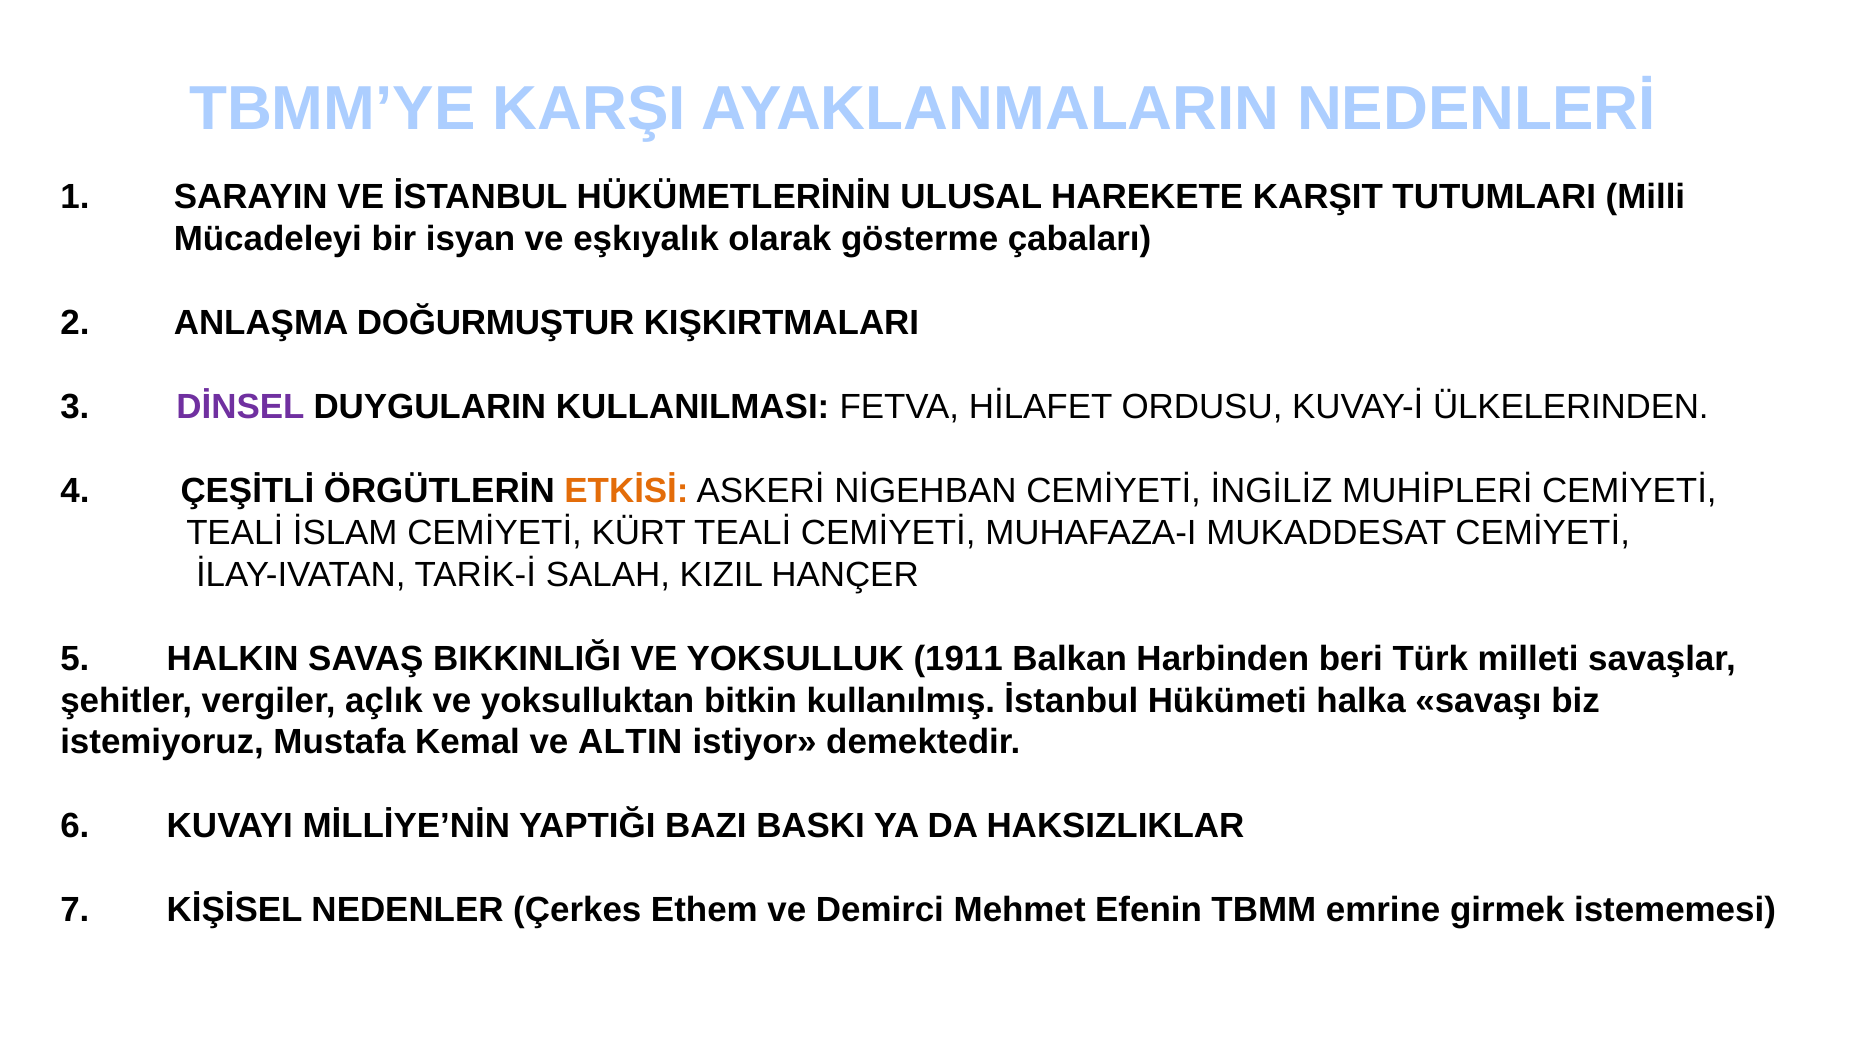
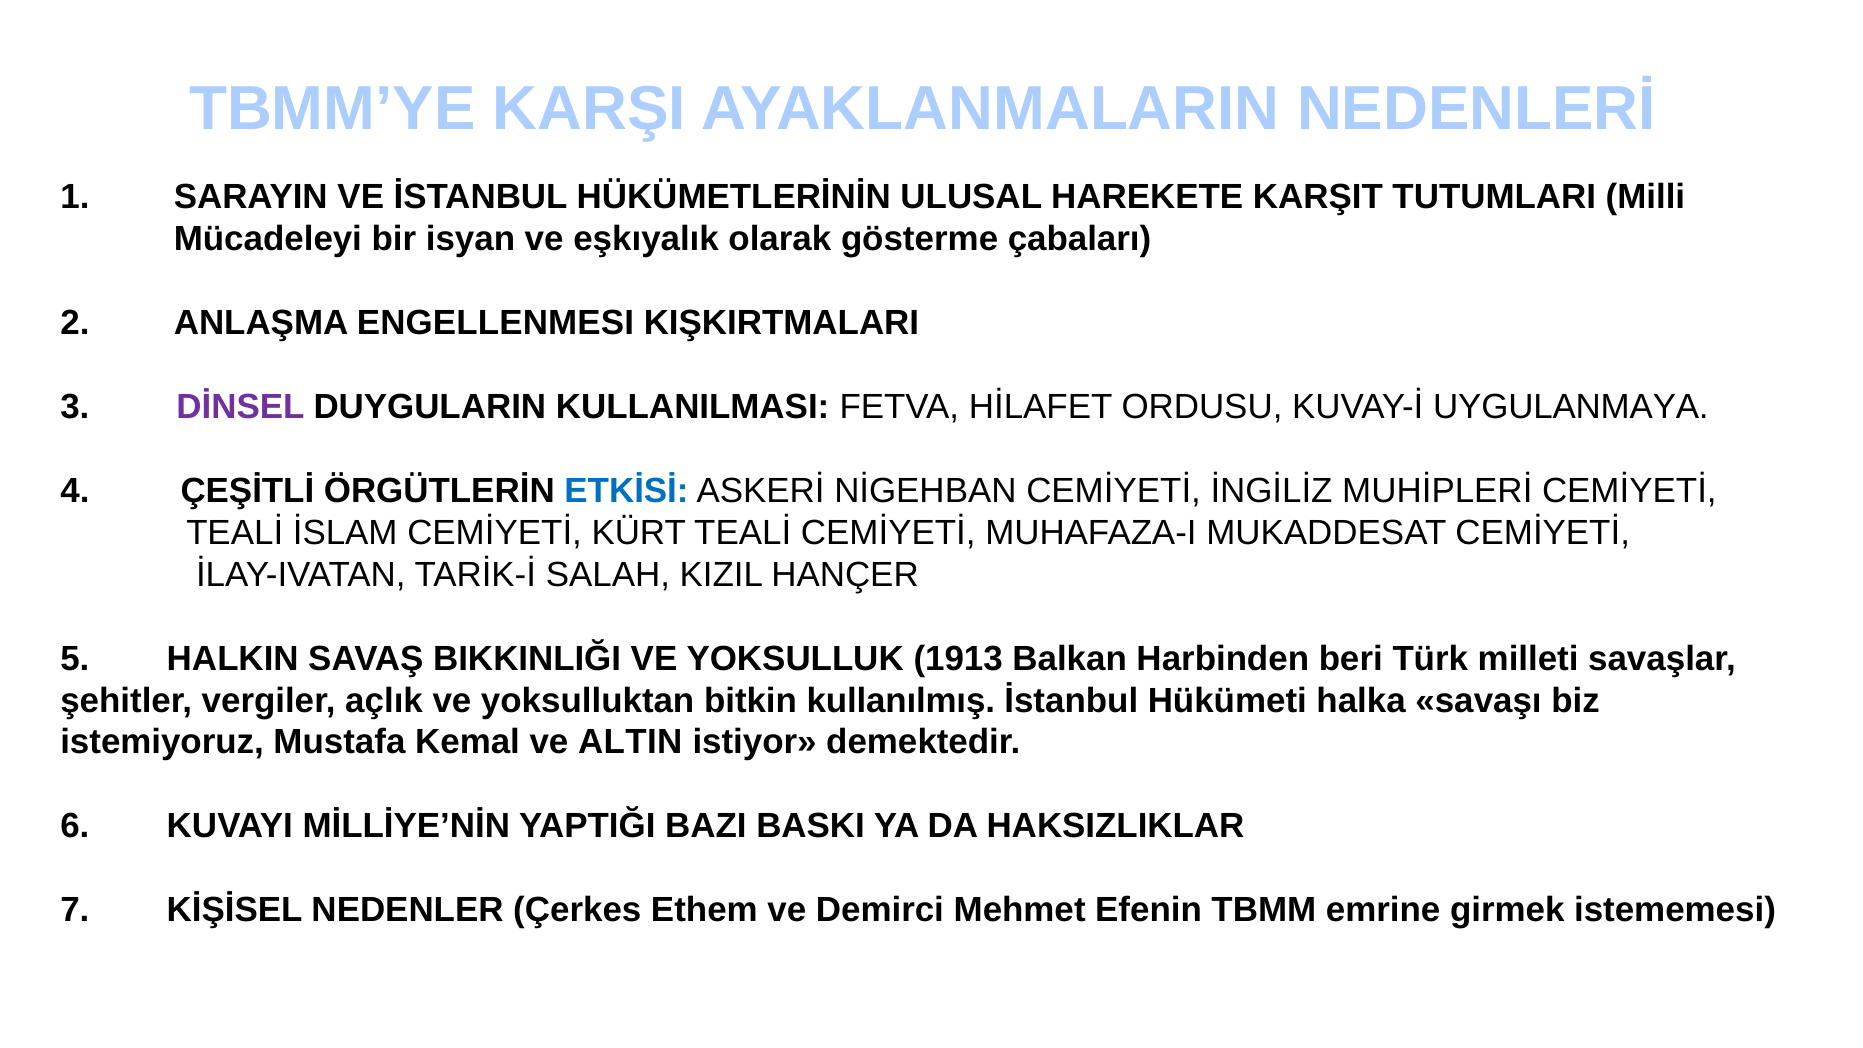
DOĞURMUŞTUR: DOĞURMUŞTUR -> ENGELLENMESI (495, 323)
ÜLKELERINDEN: ÜLKELERINDEN -> UYGULANMAYA (1571, 407)
ETKİSİ colour: orange -> blue (626, 491)
1911: 1911 -> 1913 (958, 659)
